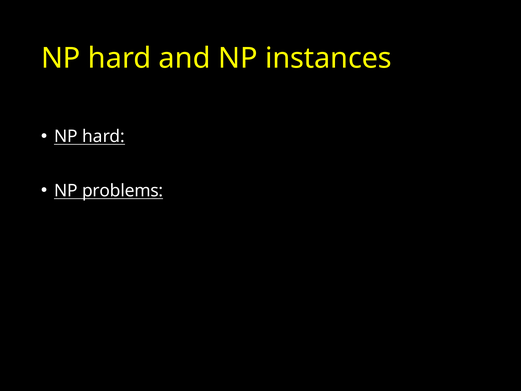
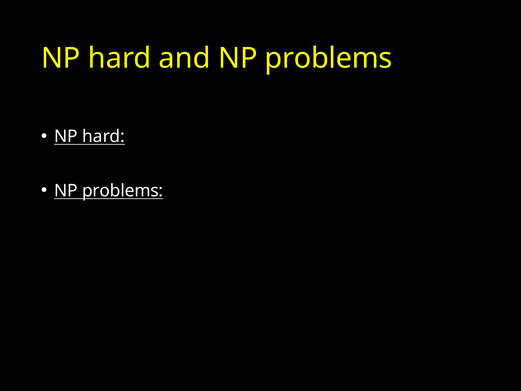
and NP instances: instances -> problems (329, 58)
